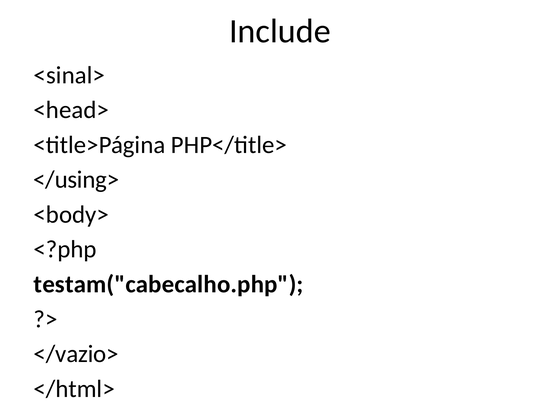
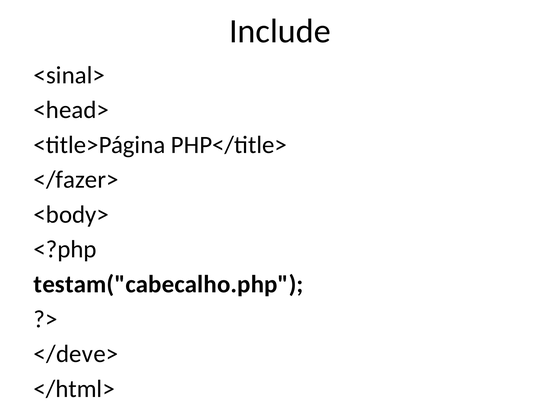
</using>: </using> -> </fazer> (76, 180)
</vazio>: </vazio> -> </deve> (76, 354)
